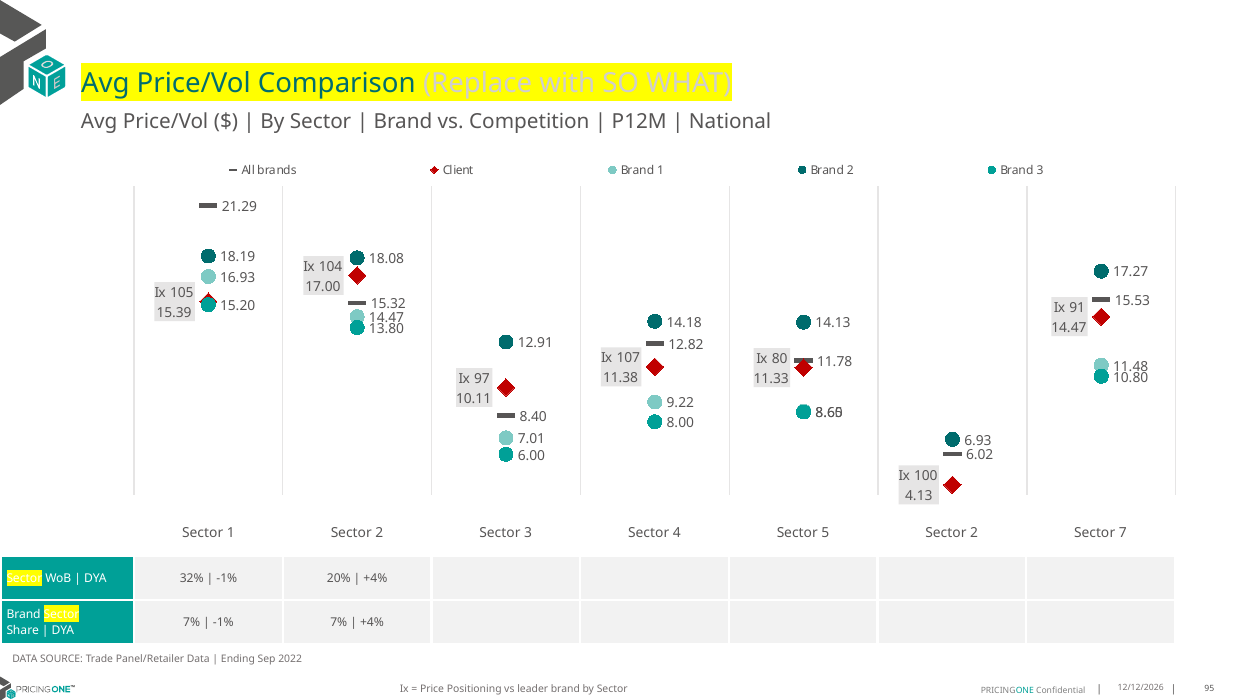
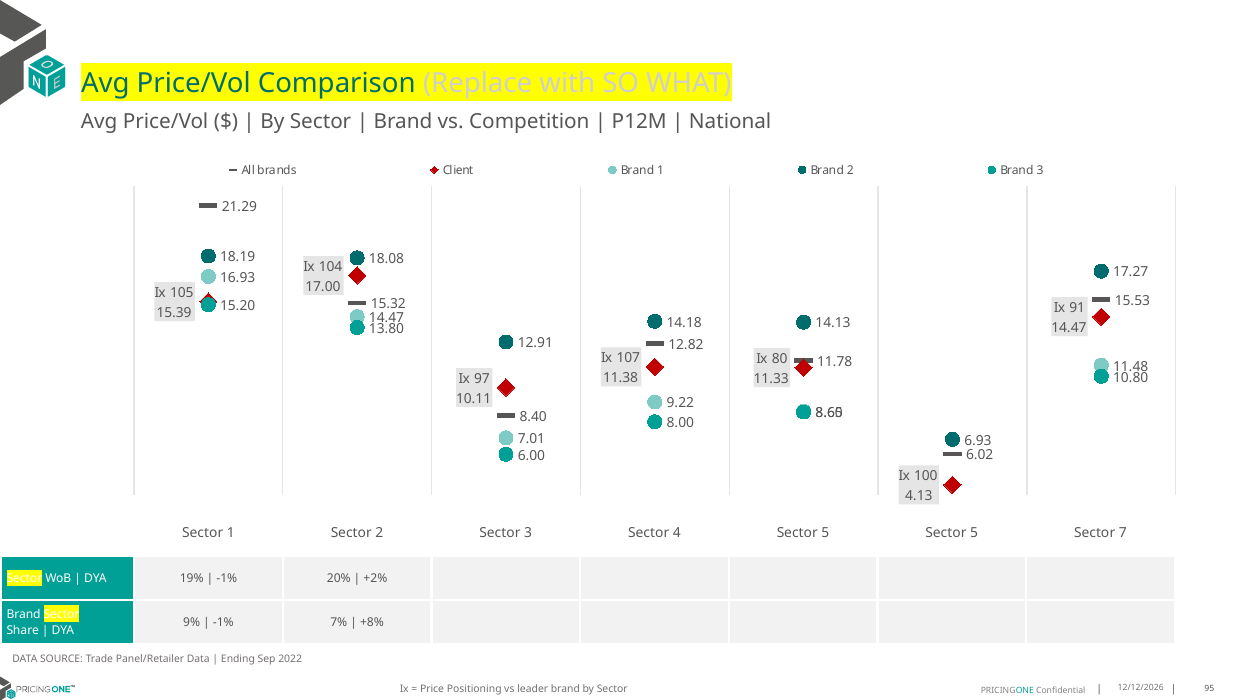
5 Sector 2: 2 -> 5 (974, 533)
32%: 32% -> 19% (192, 579)
+4%: +4% -> +2% (375, 579)
7%: 7% -> 9% (192, 623)
+4%: +4% -> +8% (372, 623)
